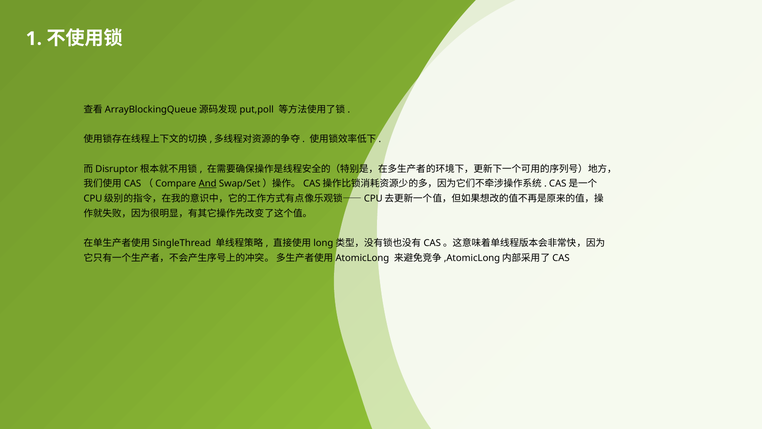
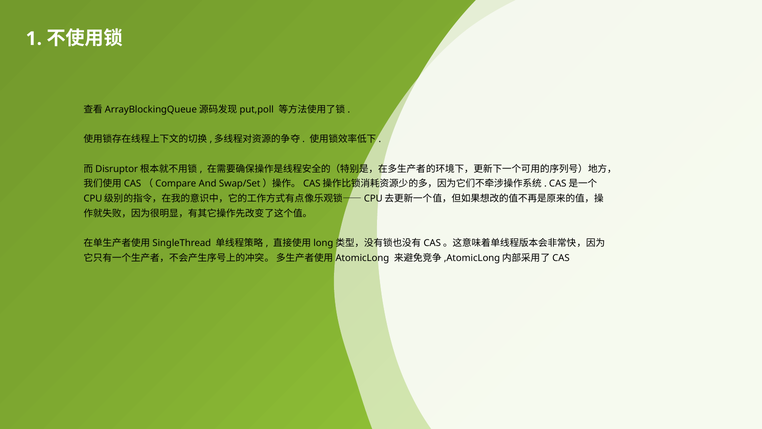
And underline: present -> none (208, 184)
